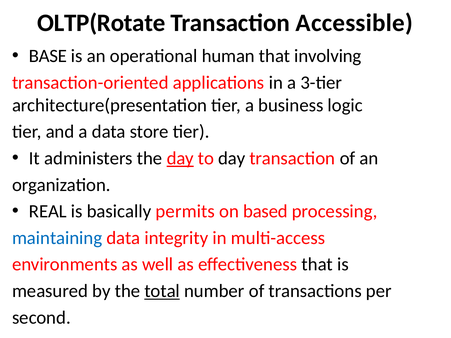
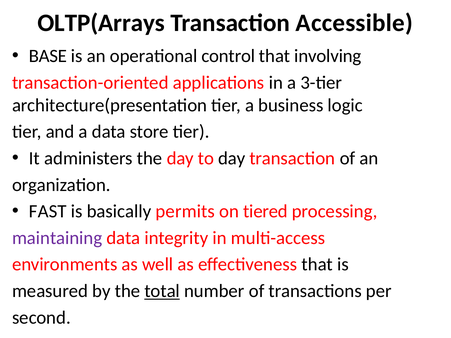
OLTP(Rotate: OLTP(Rotate -> OLTP(Arrays (101, 23)
human: human -> control (228, 56)
day underline: present -> none (180, 158)
REAL: REAL -> FAST (48, 212)
based: based -> tiered (266, 212)
maintaining colour: blue -> purple (57, 238)
